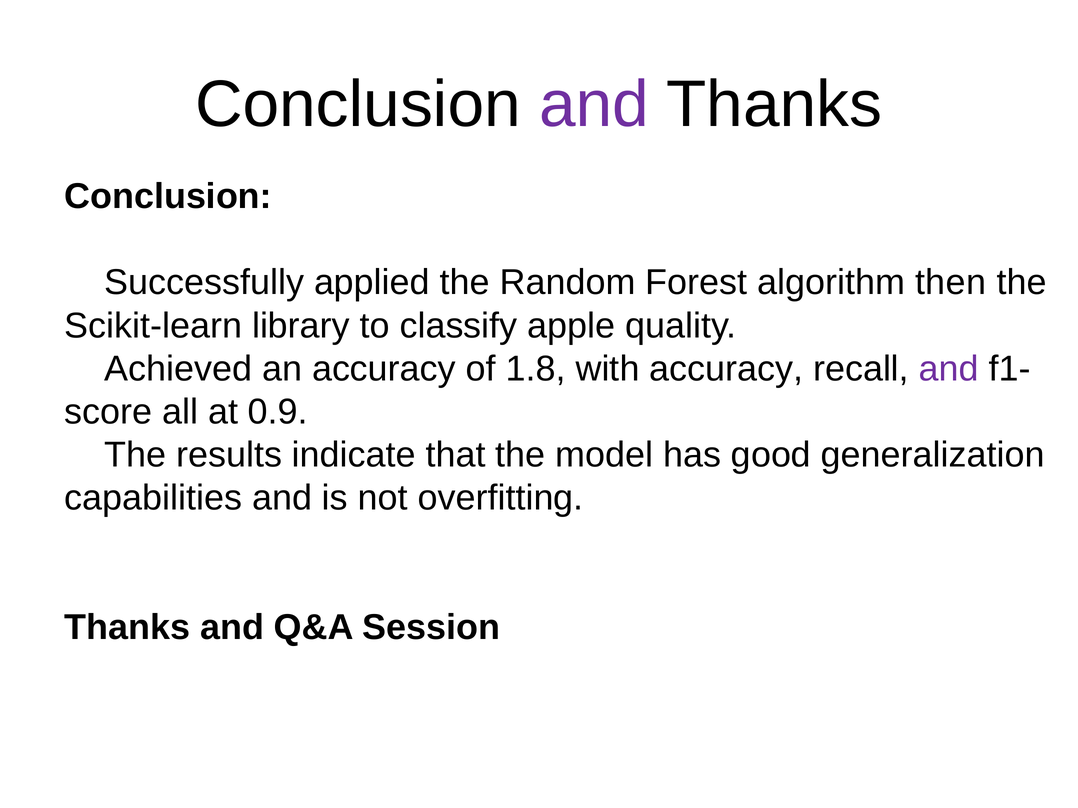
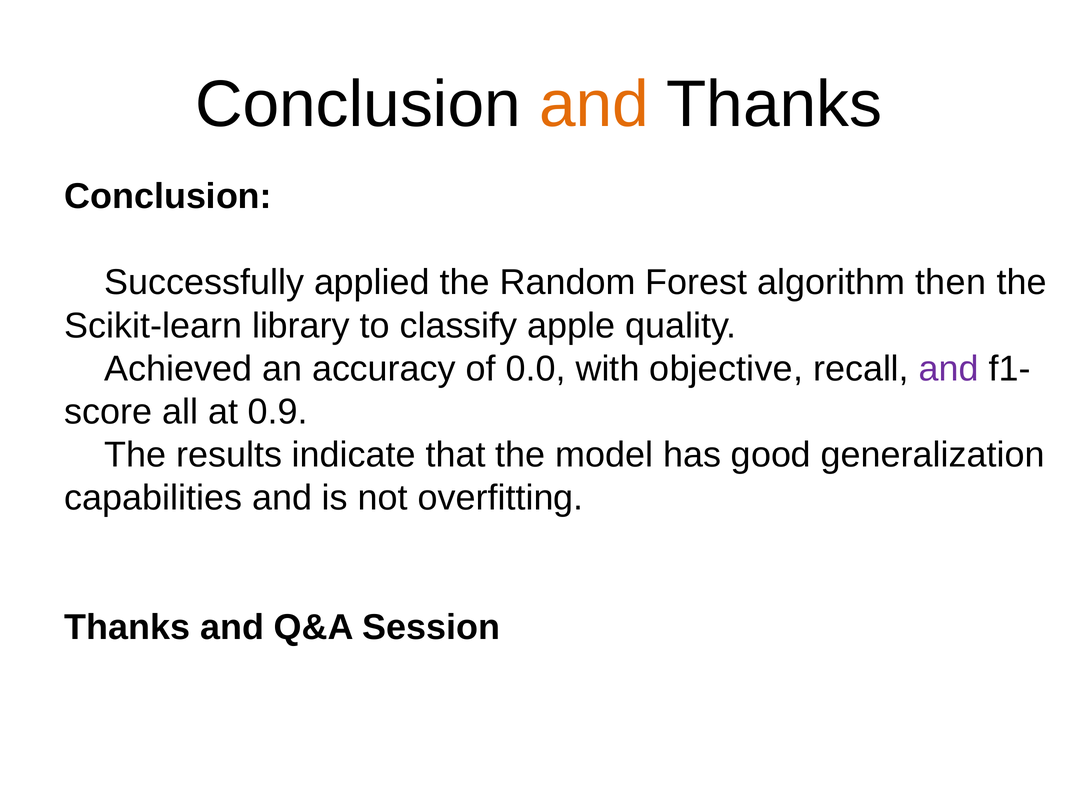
and colour: purple -> orange (594, 104)
1.8: 1.8 -> 0.0 (536, 369)
with accuracy: accuracy -> objective (726, 369)
